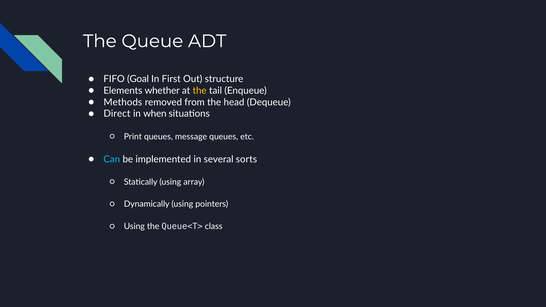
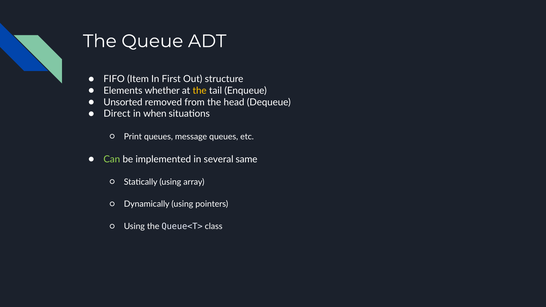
Goal: Goal -> Item (138, 79)
Methods: Methods -> Unsorted (123, 102)
Can colour: light blue -> light green (112, 159)
sorts: sorts -> same (247, 159)
